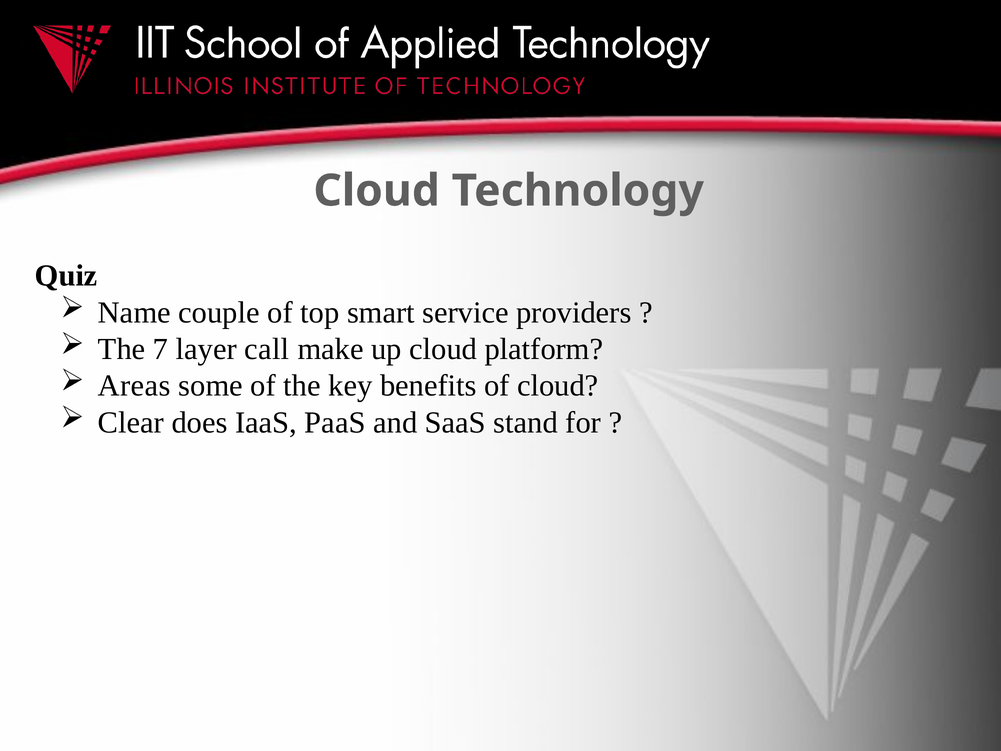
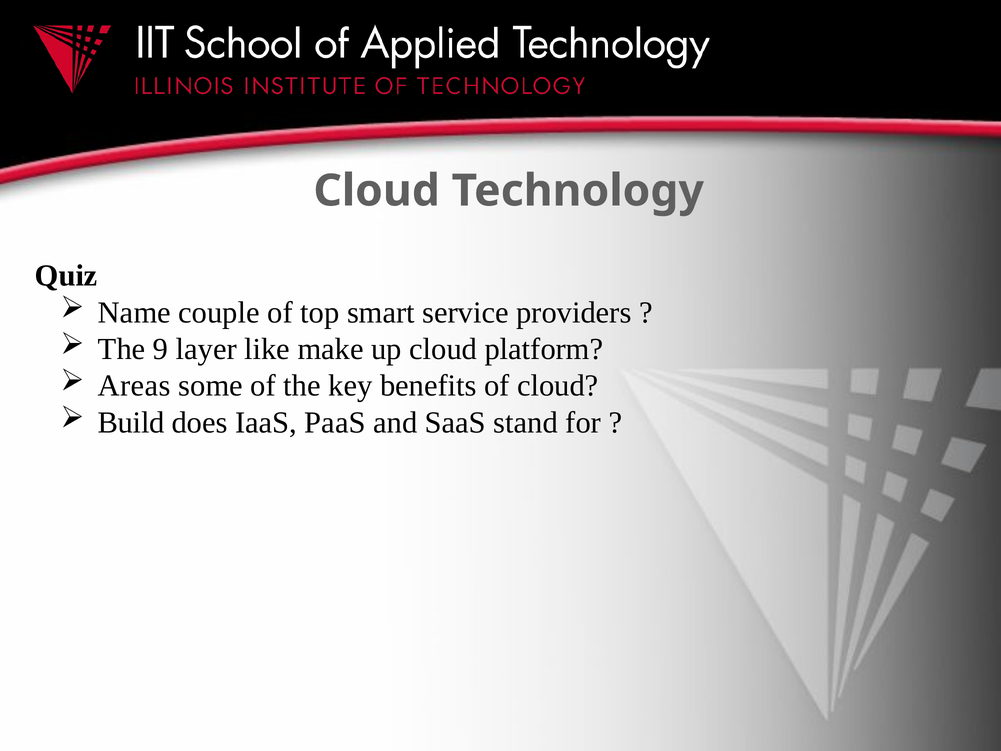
7: 7 -> 9 (161, 349)
call: call -> like (267, 349)
Clear: Clear -> Build (131, 422)
